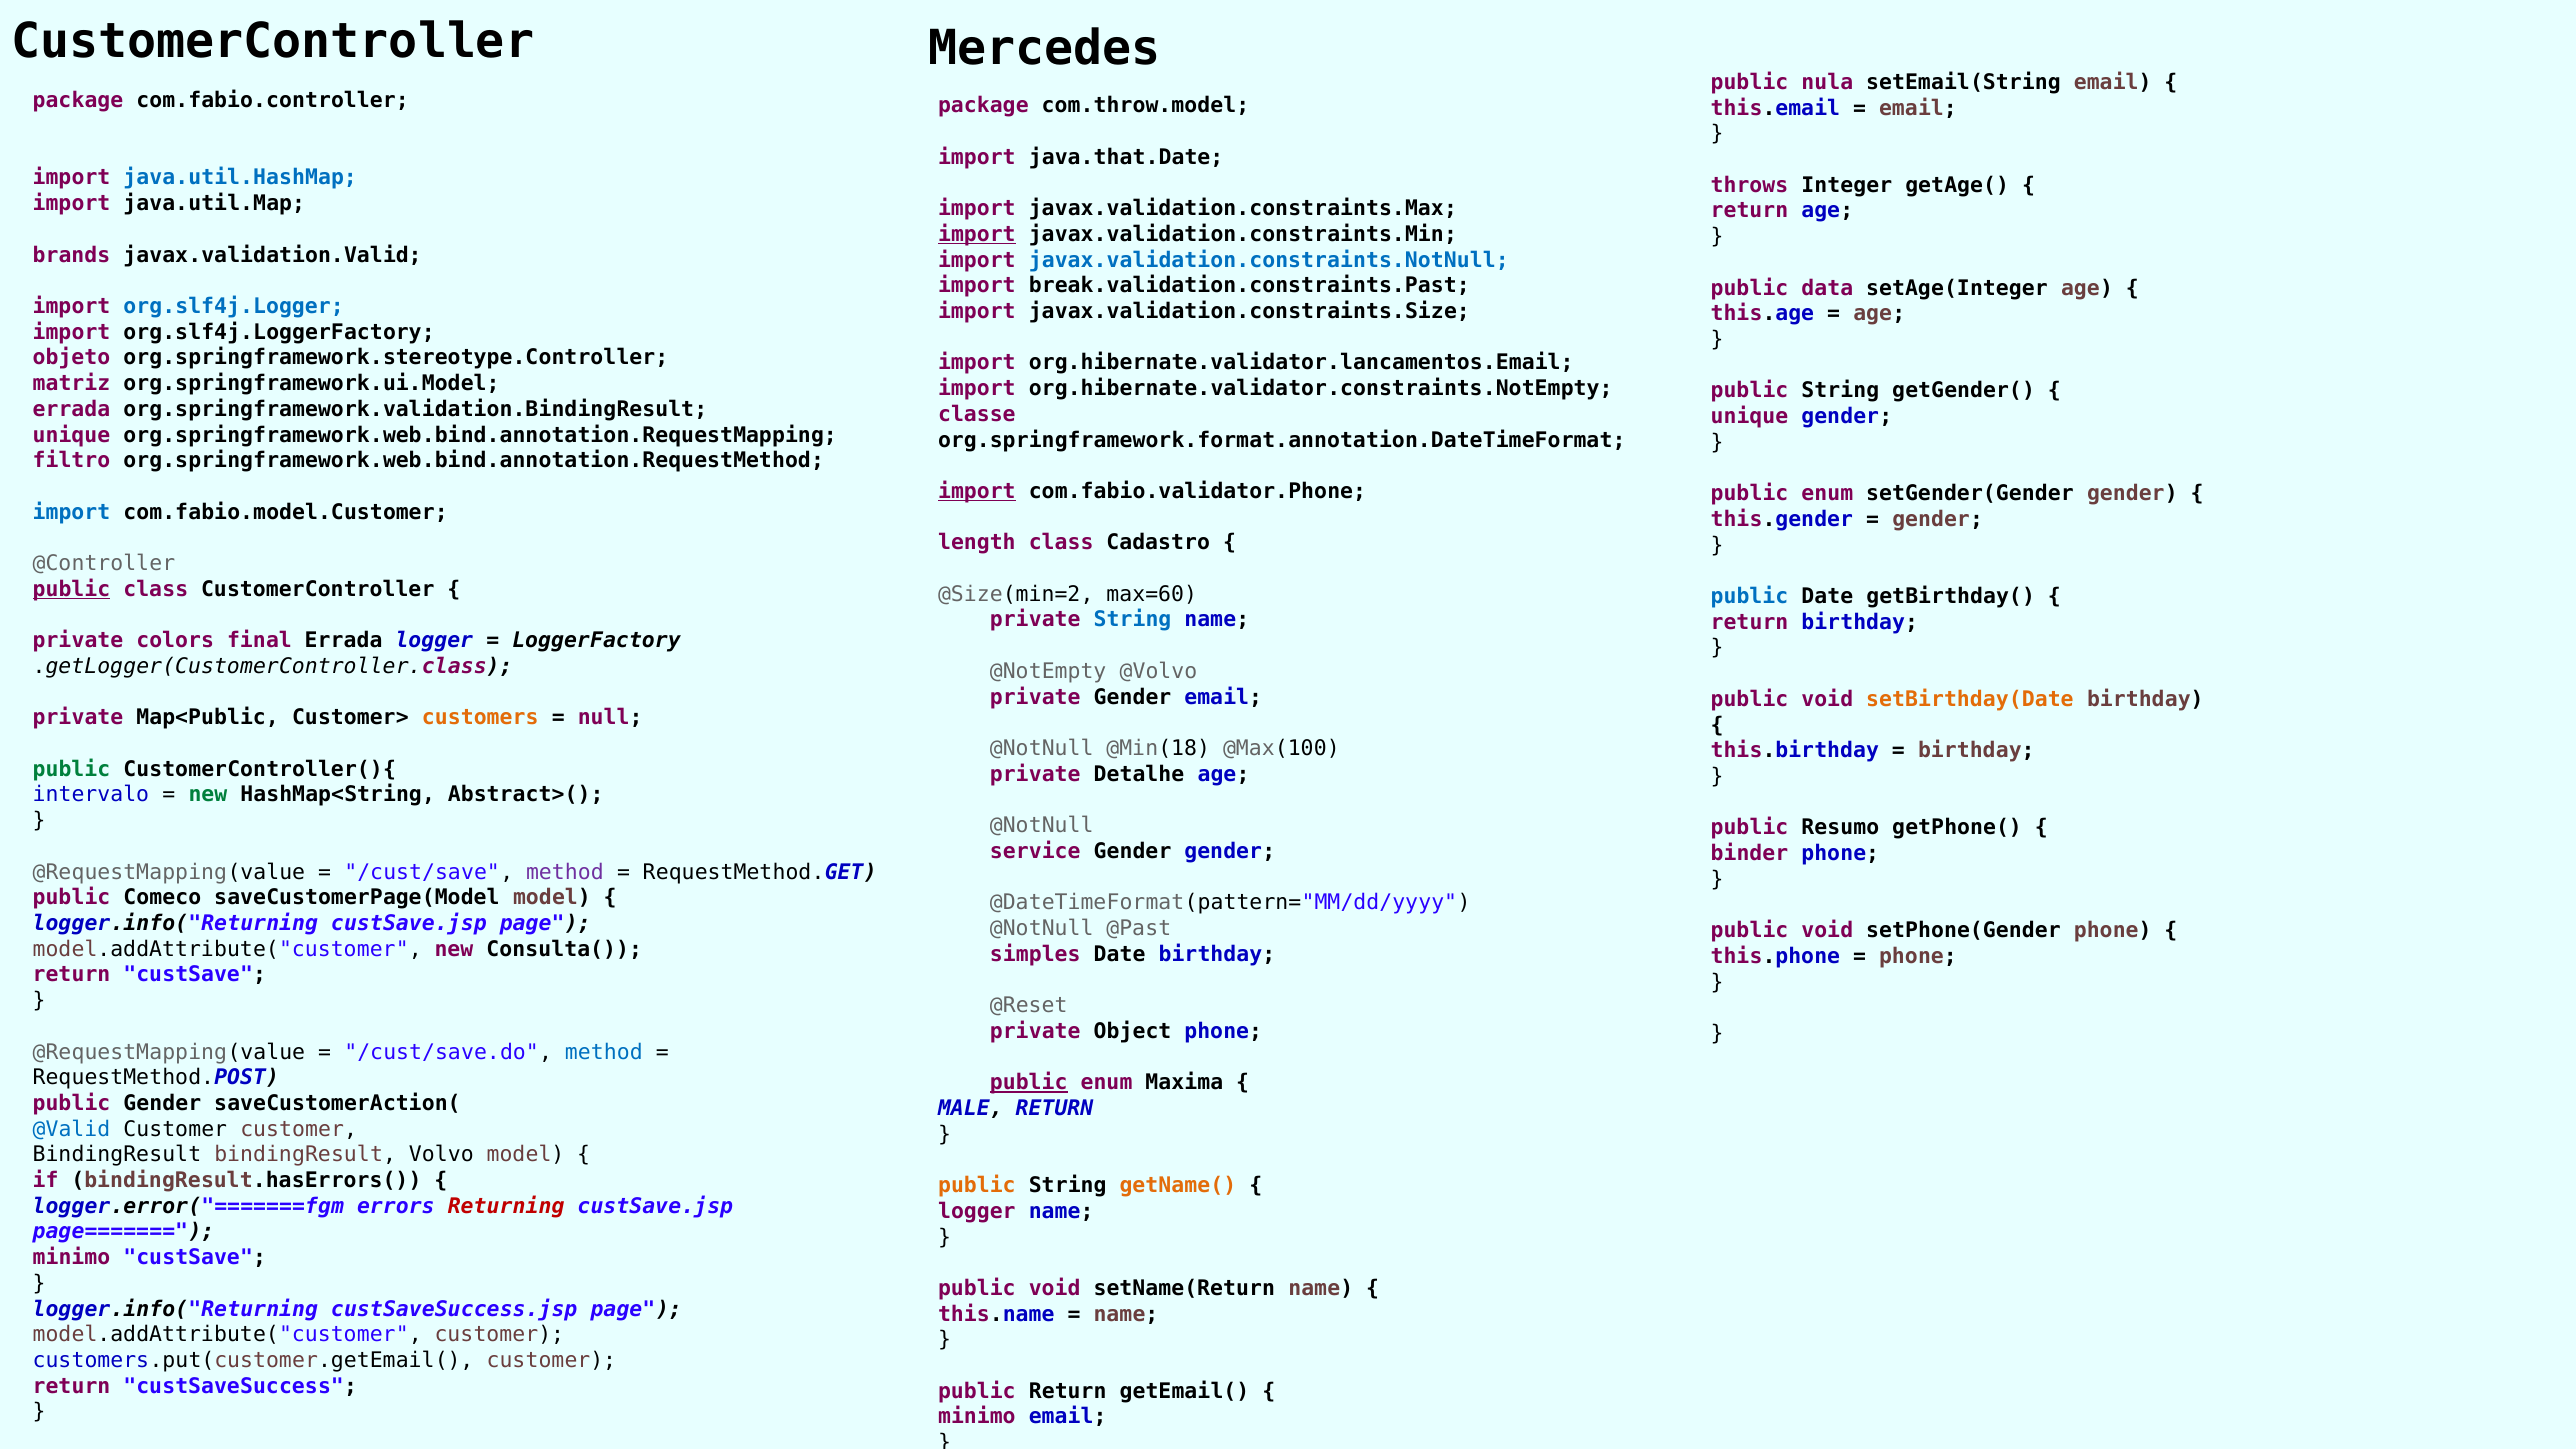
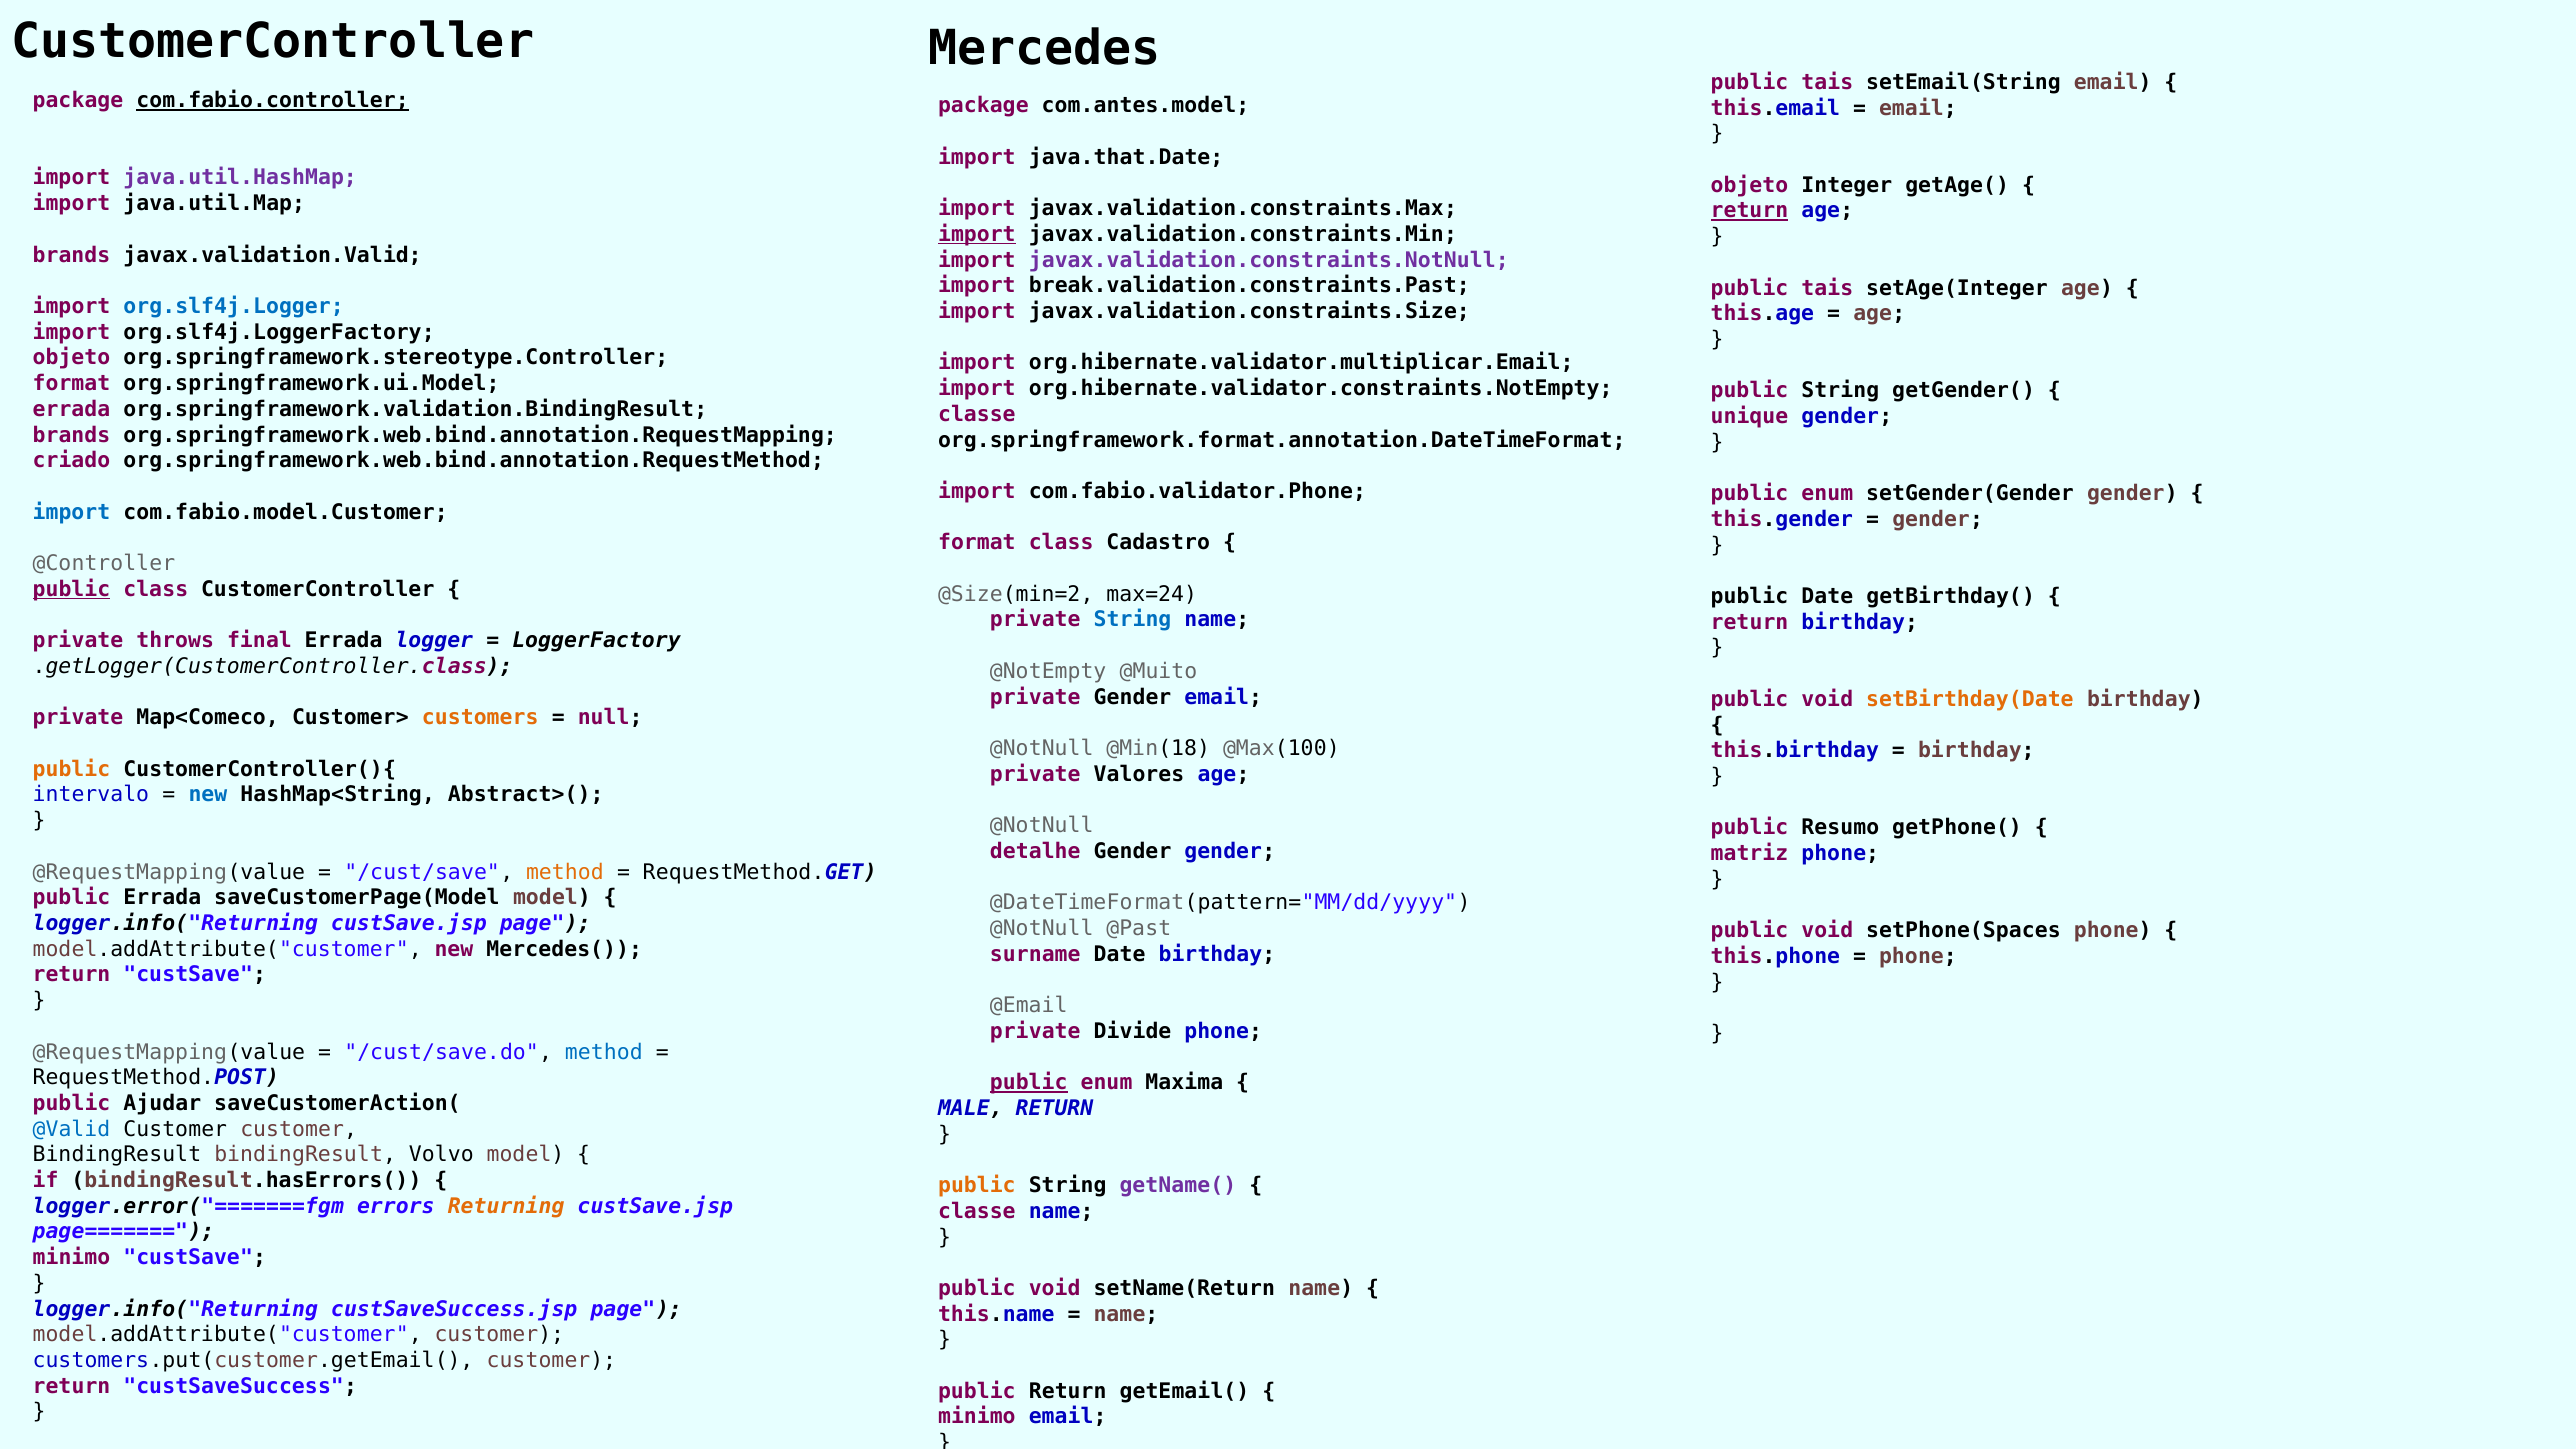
nula: nula -> tais (1827, 82)
com.fabio.controller underline: none -> present (273, 101)
com.throw.model: com.throw.model -> com.antes.model (1145, 106)
java.util.HashMap colour: blue -> purple (240, 178)
throws: throws -> objeto (1749, 185)
return underline: none -> present (1749, 211)
javax.validation.constraints.NotNull colour: blue -> purple (1269, 260)
data: data -> tais (1827, 288)
org.hibernate.validator.lancamentos.Email: org.hibernate.validator.lancamentos.Email -> org.hibernate.validator.multiplicar.Email (1301, 363)
matriz: matriz -> format (71, 384)
unique: unique -> brands (71, 435)
filtro: filtro -> criado (71, 461)
import underline: present -> none (977, 491)
length: length -> format (977, 543)
max=60: max=60 -> max=24 (1152, 594)
public colour: blue -> black (1749, 596)
colors: colors -> throws (175, 641)
@Volvo: @Volvo -> @Muito (1158, 671)
Map<Public: Map<Public -> Map<Comeco (208, 718)
public colour: green -> orange (71, 769)
Detalhe: Detalhe -> Valores (1139, 774)
new colour: green -> blue (208, 795)
service: service -> detalhe (1035, 851)
binder: binder -> matriz (1749, 854)
method colour: purple -> orange (565, 872)
public Comeco: Comeco -> Errada (162, 898)
setPhone(Gender: setPhone(Gender -> setPhone(Spaces (1963, 931)
Consulta(: Consulta( -> Mercedes( (564, 949)
simples: simples -> surname (1035, 954)
@Reset: @Reset -> @Email (1029, 1006)
Object: Object -> Divide (1133, 1031)
public Gender: Gender -> Ajudar (162, 1103)
getName( colour: orange -> purple (1178, 1186)
Returning colour: red -> orange (506, 1206)
logger: logger -> classe (977, 1211)
